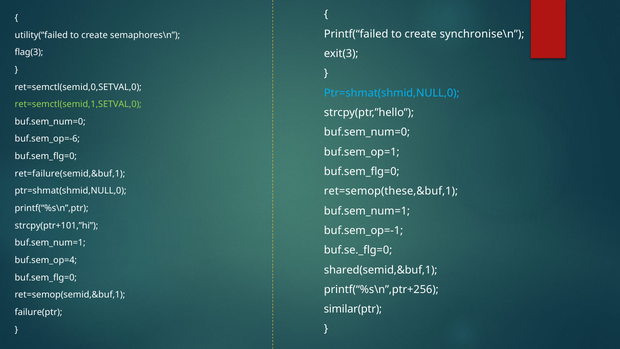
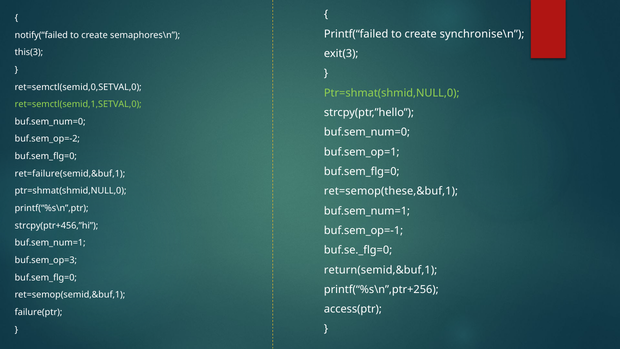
utility(“failed: utility(“failed -> notify(“failed (41, 35)
flag(3: flag(3 -> this(3 (29, 52)
Ptr=shmat(shmid,NULL,0 colour: light blue -> light green (392, 93)
buf.sem_op=-6: buf.sem_op=-6 -> buf.sem_op=-2 (47, 139)
strcpy(ptr+101,”hi: strcpy(ptr+101,”hi -> strcpy(ptr+456,”hi (56, 226)
buf.sem_op=4: buf.sem_op=4 -> buf.sem_op=3 (46, 260)
shared(semid,&buf,1: shared(semid,&buf,1 -> return(semid,&buf,1 (381, 270)
similar(ptr: similar(ptr -> access(ptr (353, 309)
